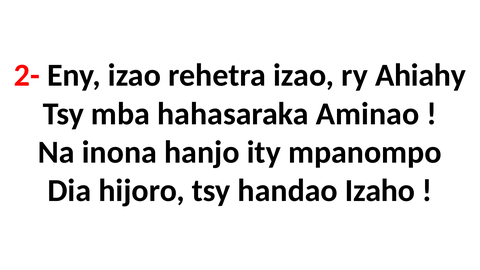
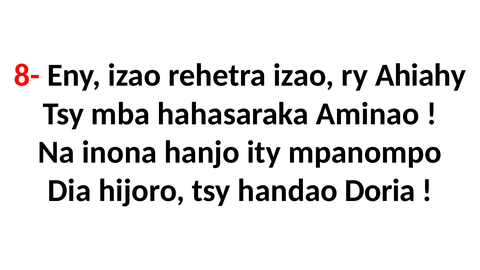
2-: 2- -> 8- (27, 75)
Izaho: Izaho -> Doria (380, 191)
